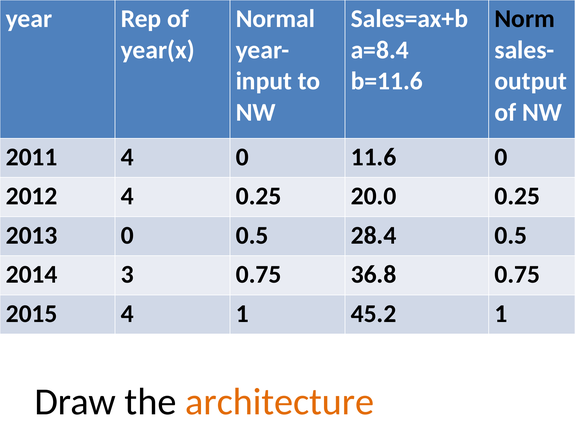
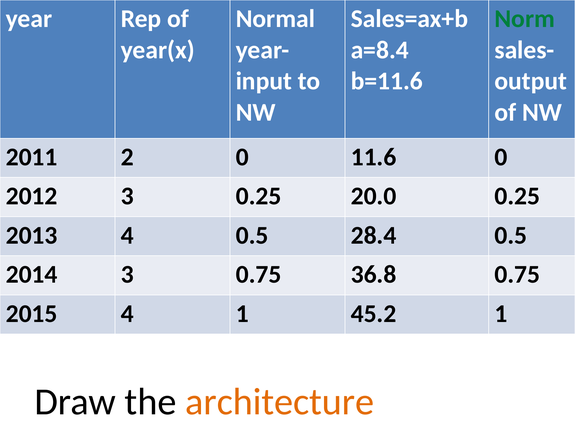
Norm colour: black -> green (525, 19)
2011 4: 4 -> 2 (127, 157)
2012 4: 4 -> 3 (127, 196)
2013 0: 0 -> 4 (127, 236)
